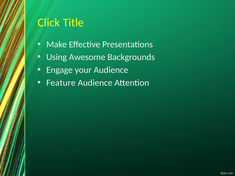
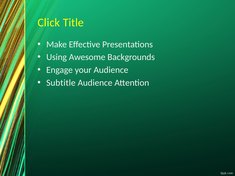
Feature: Feature -> Subtitle (61, 83)
